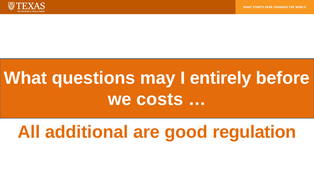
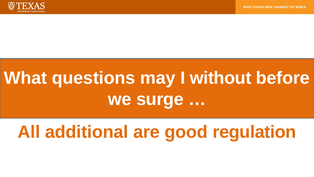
entirely: entirely -> without (221, 78)
costs: costs -> surge (160, 99)
